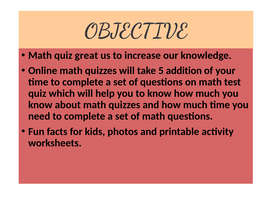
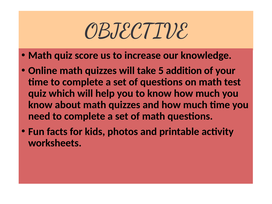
great: great -> score (86, 55)
